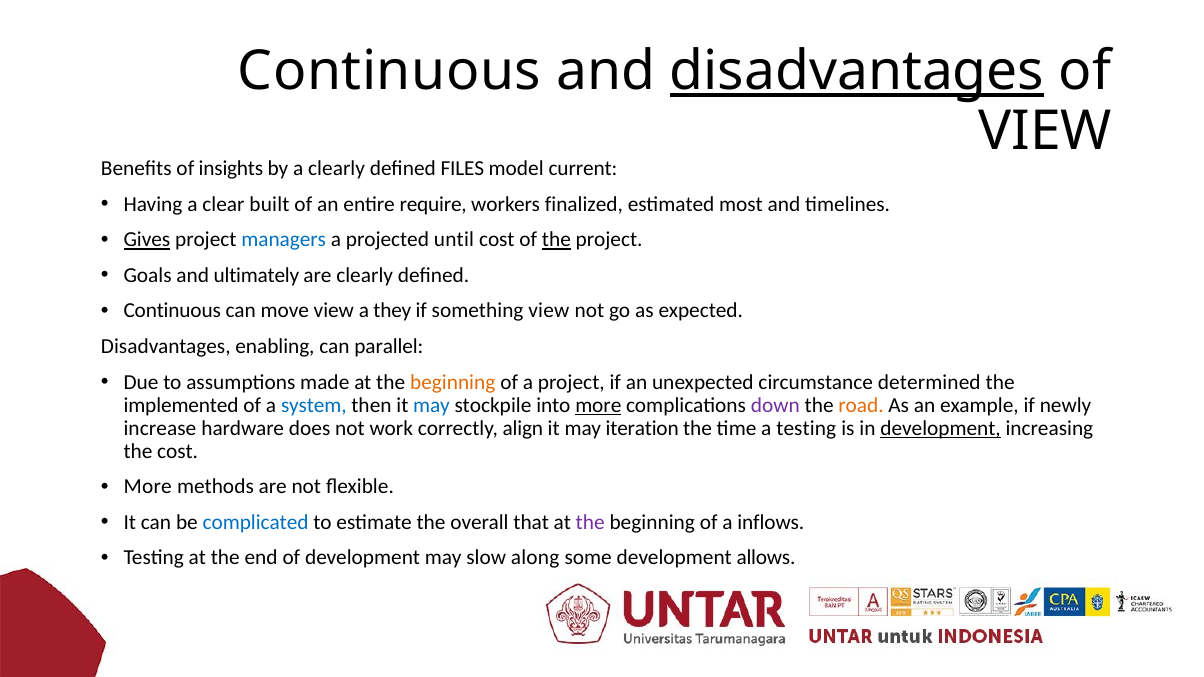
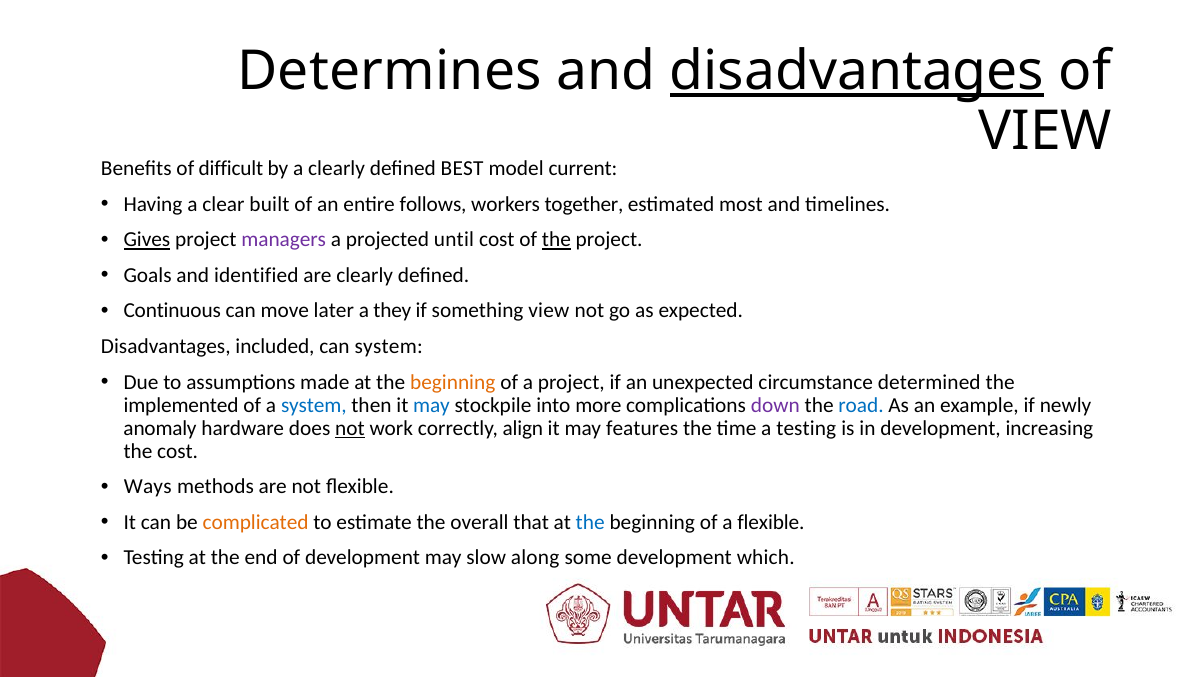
Continuous: Continuous -> Determines (390, 71)
insights: insights -> difficult (231, 169)
FILES: FILES -> BEST (462, 169)
require: require -> follows (433, 204)
finalized: finalized -> together (584, 204)
managers colour: blue -> purple (284, 240)
ultimately: ultimately -> identified (256, 275)
move view: view -> later (334, 311)
enabling: enabling -> included (275, 347)
can parallel: parallel -> system (389, 347)
more underline: present -> none (598, 405)
road colour: orange -> blue (861, 405)
increase: increase -> anomaly (160, 428)
not underline: none -> present (350, 428)
iteration: iteration -> features (642, 428)
development underline: present -> none (941, 428)
More: More -> Ways (148, 487)
complicated colour: blue -> orange (256, 522)
the colour: purple -> blue (590, 522)
a inflows: inflows -> flexible (771, 522)
allows: allows -> which (766, 558)
